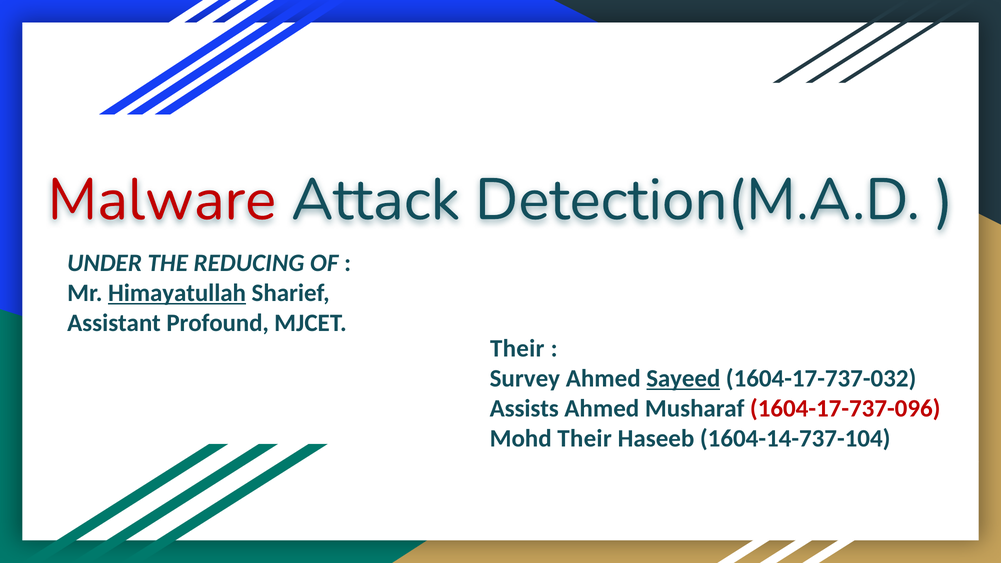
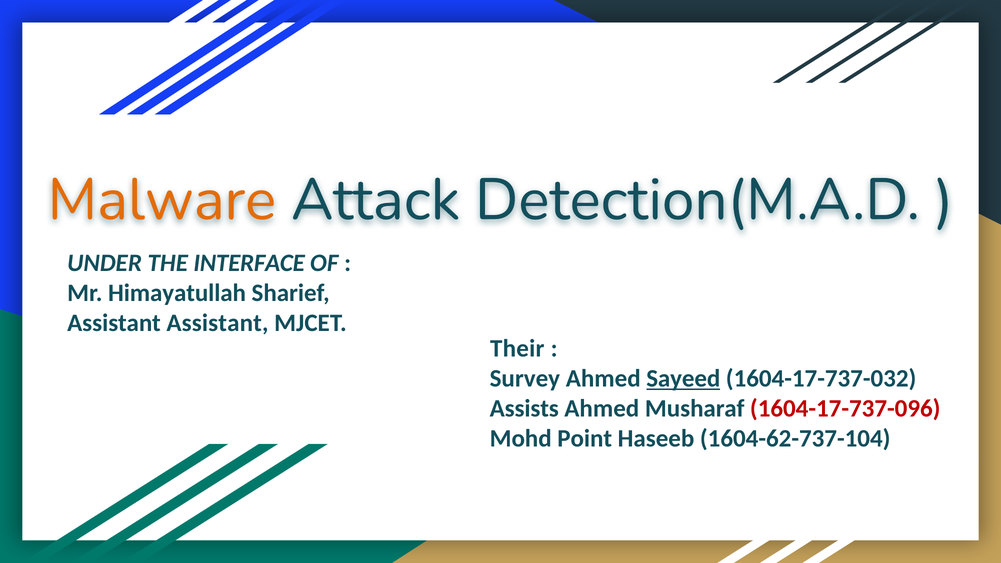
Malware colour: red -> orange (162, 200)
REDUCING: REDUCING -> INTERFACE (249, 263)
Himayatullah underline: present -> none (177, 293)
Assistant Profound: Profound -> Assistant (217, 323)
Mohd Their: Their -> Point (585, 439)
1604-14-737-104: 1604-14-737-104 -> 1604-62-737-104 (795, 439)
